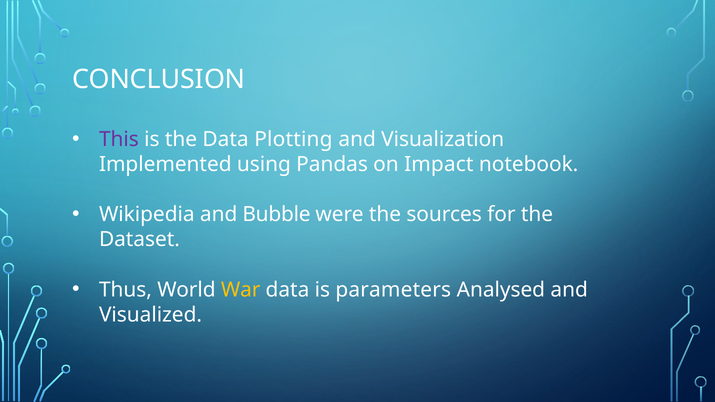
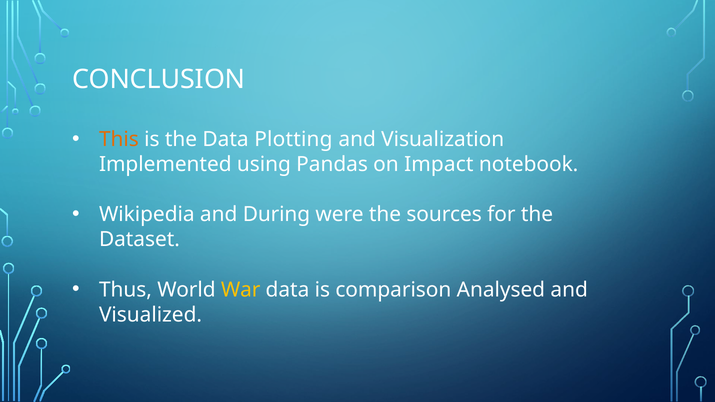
This colour: purple -> orange (119, 140)
Bubble: Bubble -> During (276, 215)
parameters: parameters -> comparison (393, 290)
